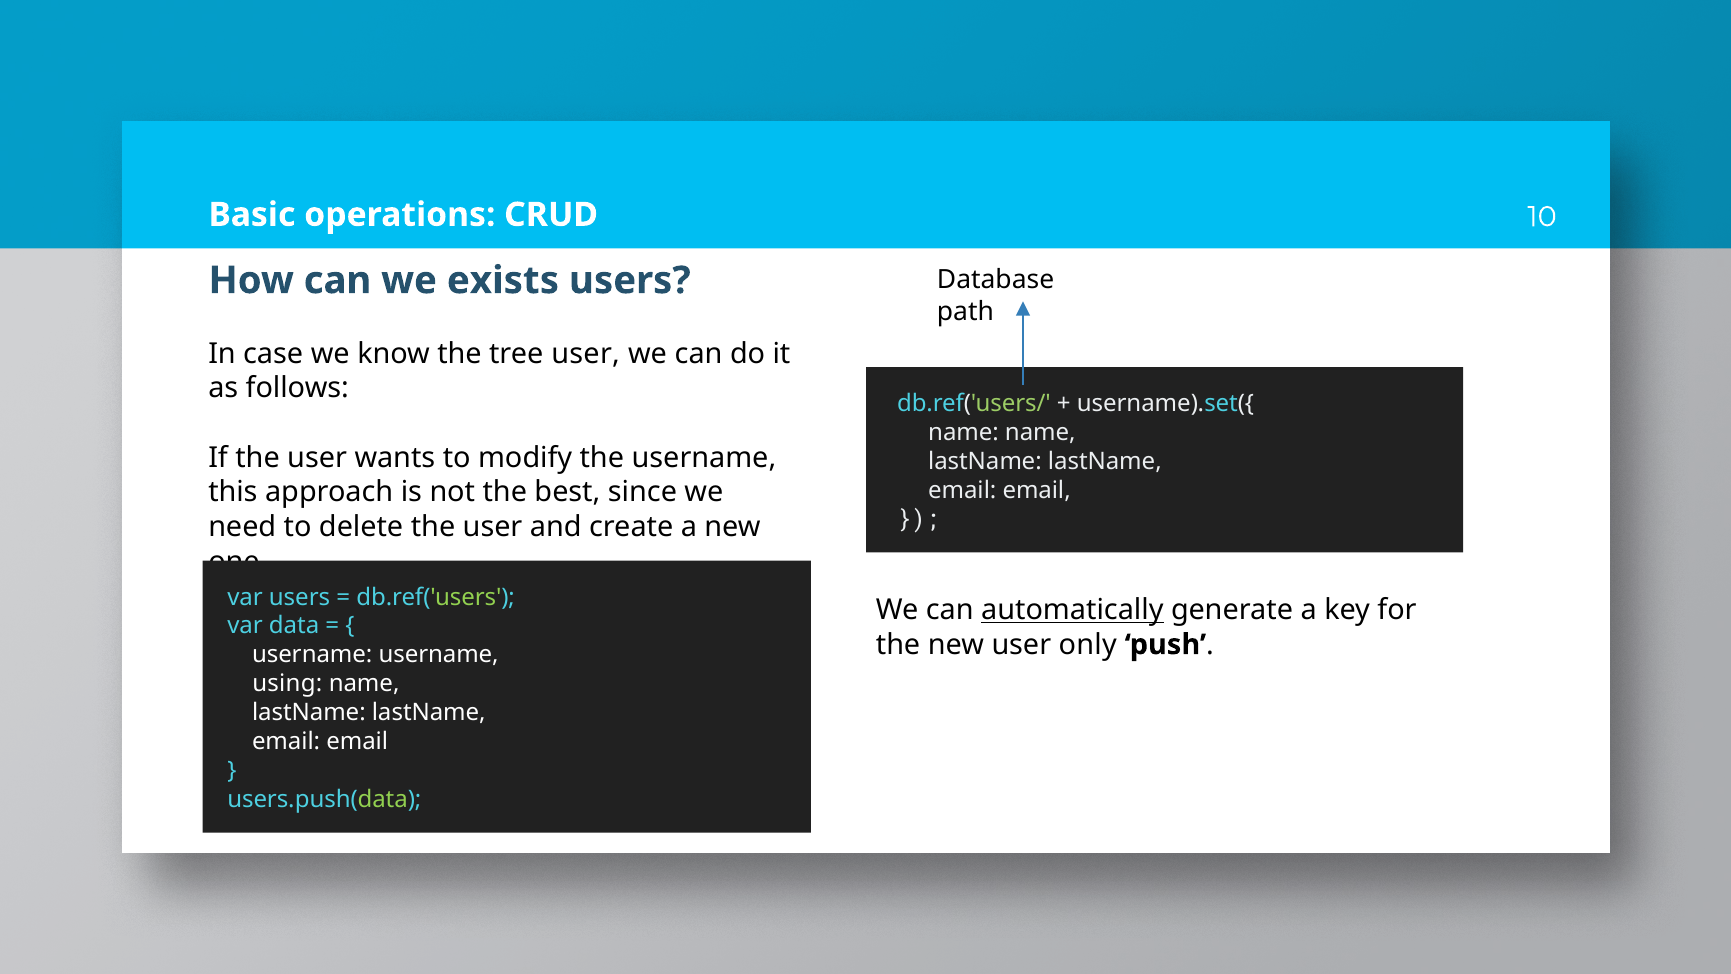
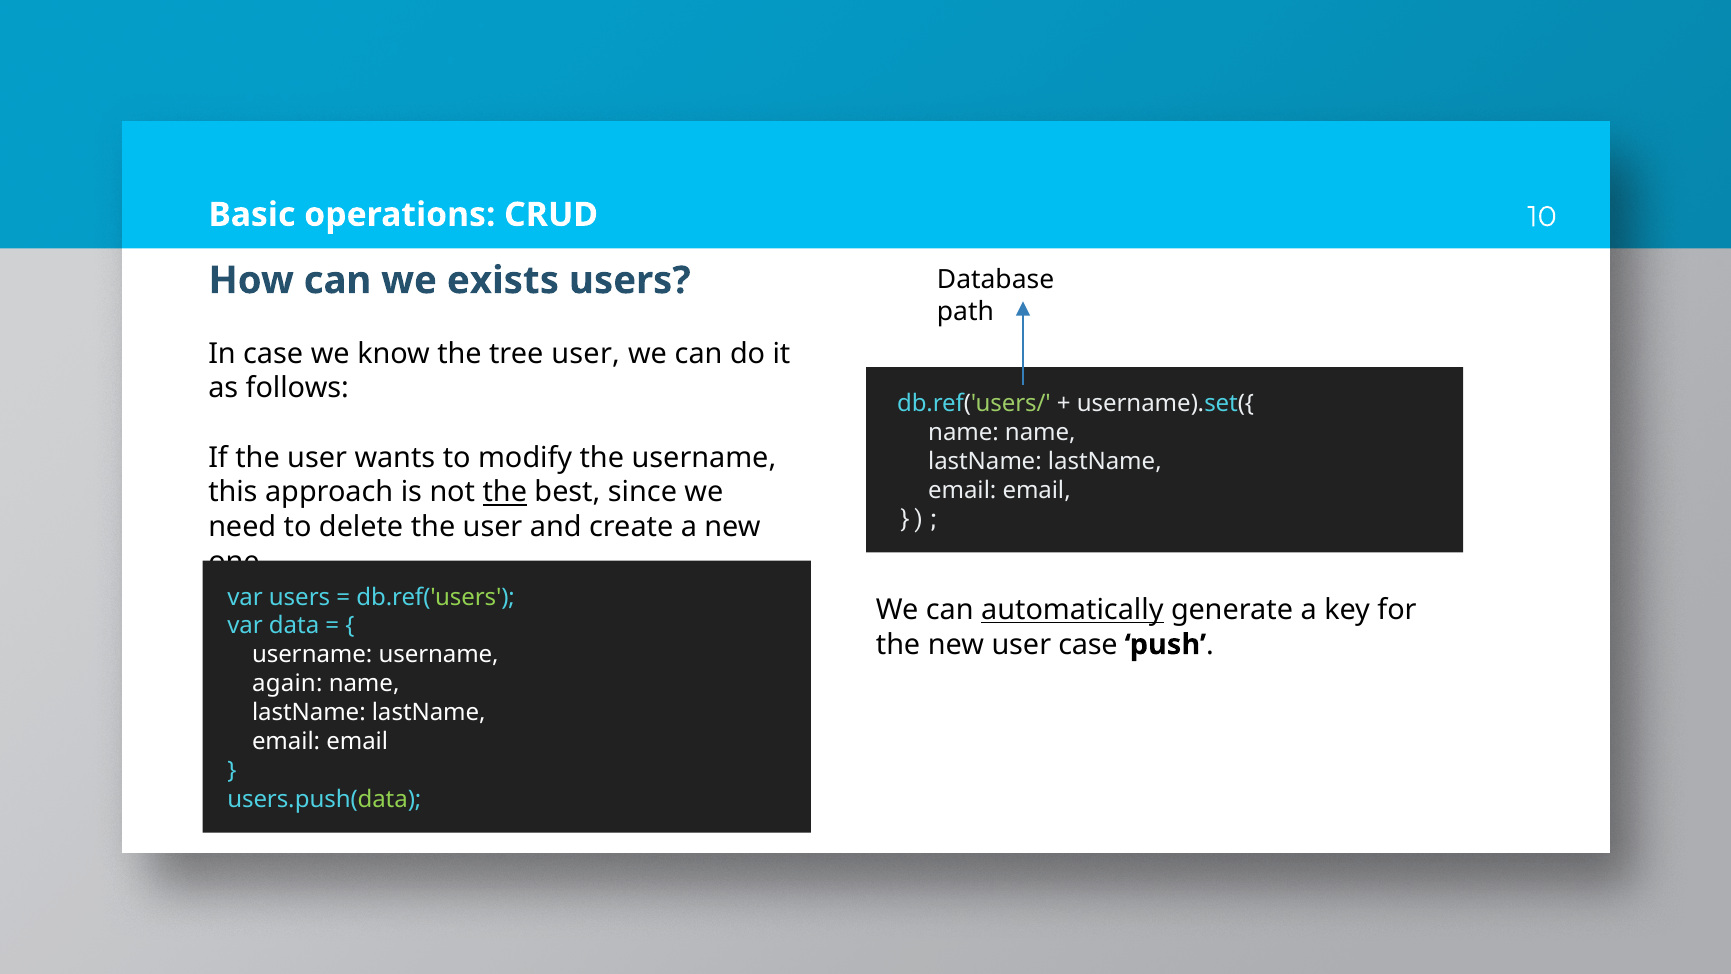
the underline: none -> present (505, 492)
user only: only -> case (1088, 644)
using: using -> again (287, 684)
